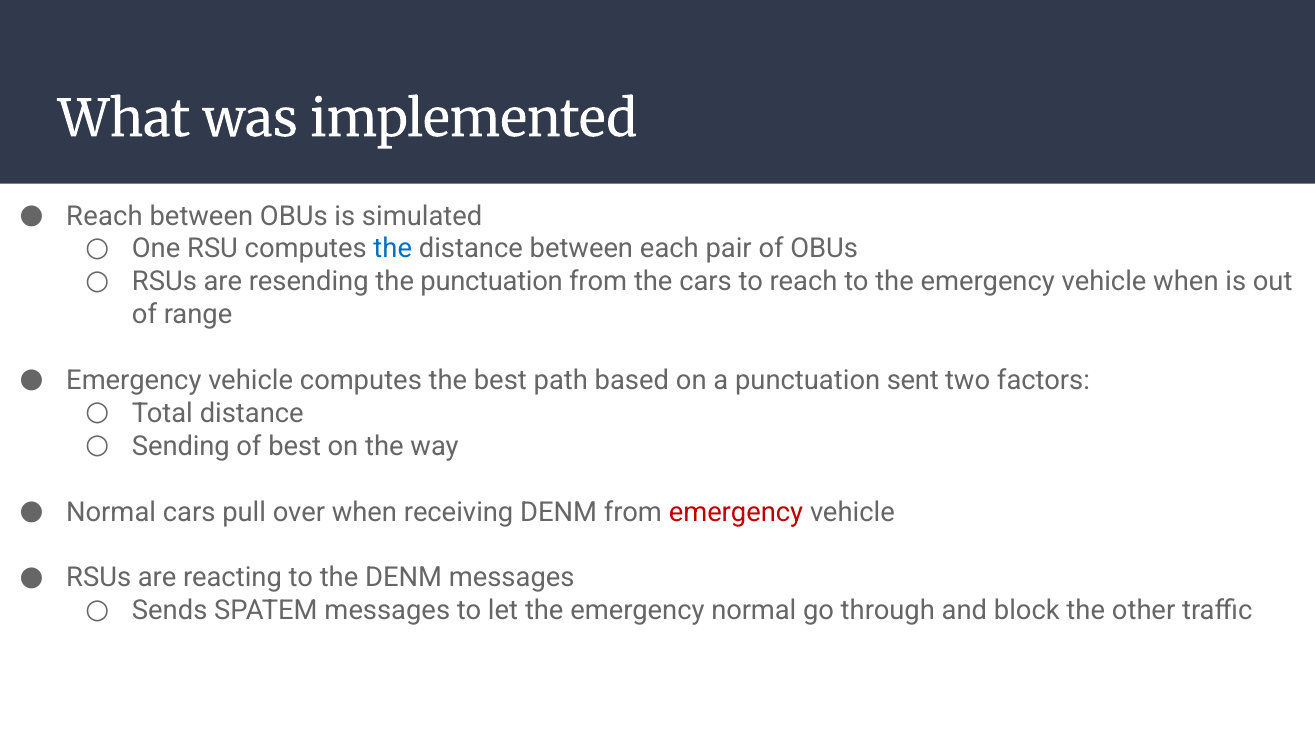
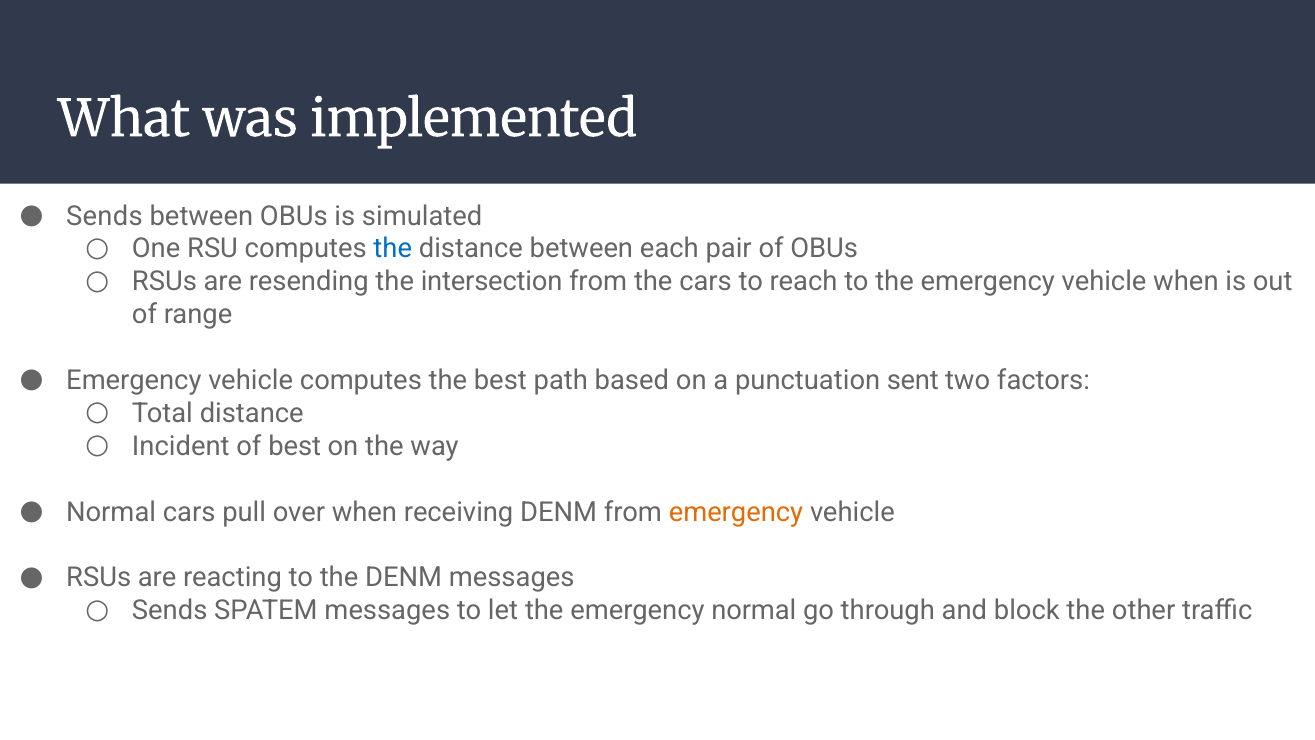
Reach: Reach -> Sends (104, 216)
the punctuation: punctuation -> intersection (492, 282)
Sending: Sending -> Incident (181, 446)
emergency colour: red -> orange (736, 512)
